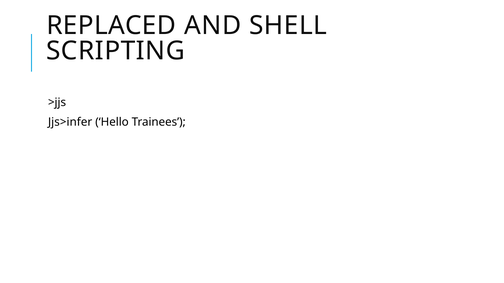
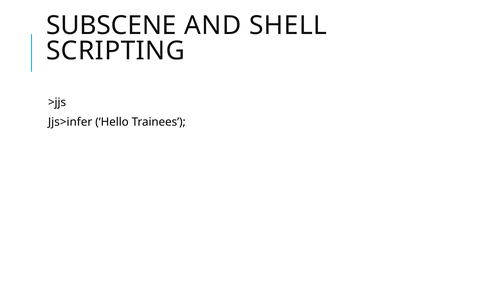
REPLACED: REPLACED -> SUBSCENE (111, 26)
